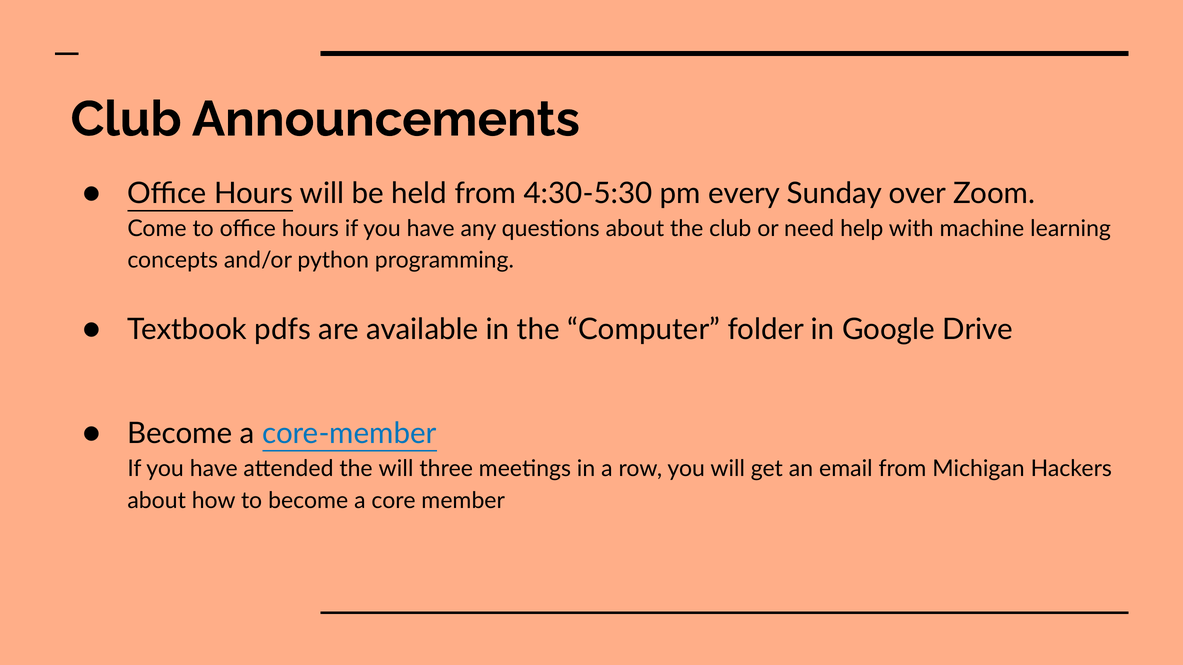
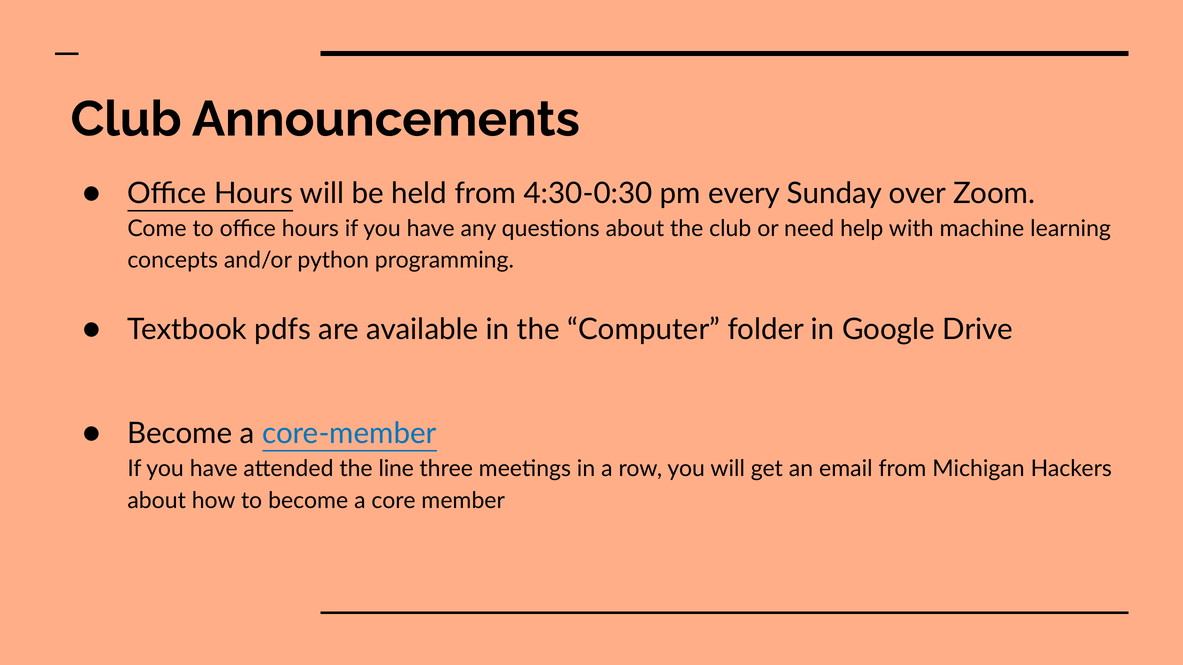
4:30-5:30: 4:30-5:30 -> 4:30-0:30 (588, 194)
the will: will -> line (396, 469)
